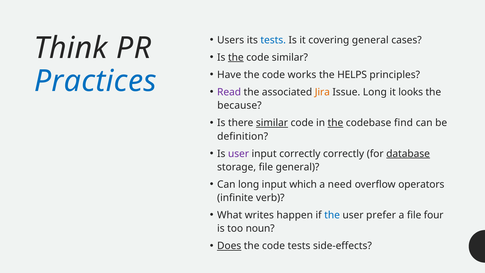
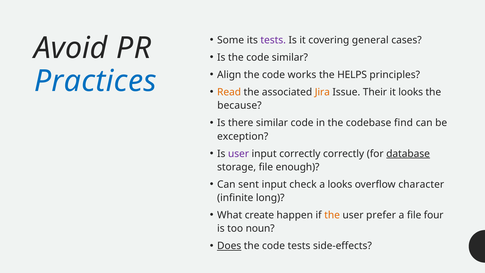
Users: Users -> Some (231, 40)
tests colour: blue -> purple (273, 40)
Think: Think -> Avoid (71, 48)
the underline: present -> none (236, 57)
Have: Have -> Align (229, 75)
Read colour: purple -> orange (229, 92)
Issue Long: Long -> Their (375, 92)
similar underline: present -> none (272, 123)
the underline: present -> none (335, 123)
definition: definition -> exception (243, 136)
file general: general -> enough (298, 167)
Can long: long -> sent (249, 184)
which: which -> check (303, 184)
a need: need -> looks (340, 184)
operators: operators -> character (421, 184)
verb: verb -> long (270, 198)
writes: writes -> create (259, 215)
the colour: blue -> orange (332, 215)
